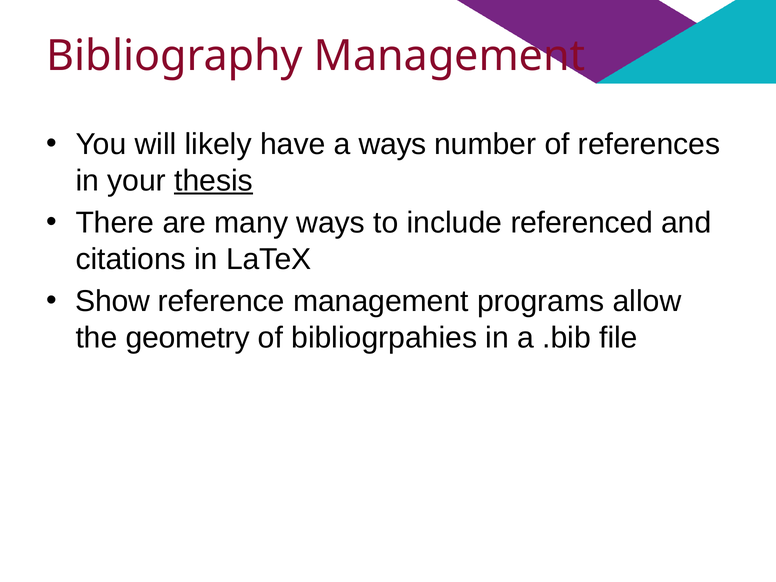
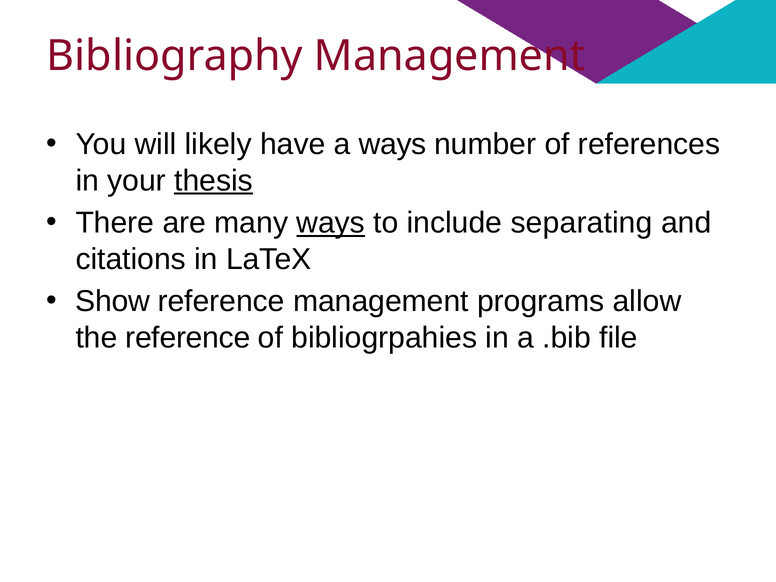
ways underline: none -> present (331, 223)
referenced: referenced -> separating (582, 223)
the geometry: geometry -> reference (188, 338)
